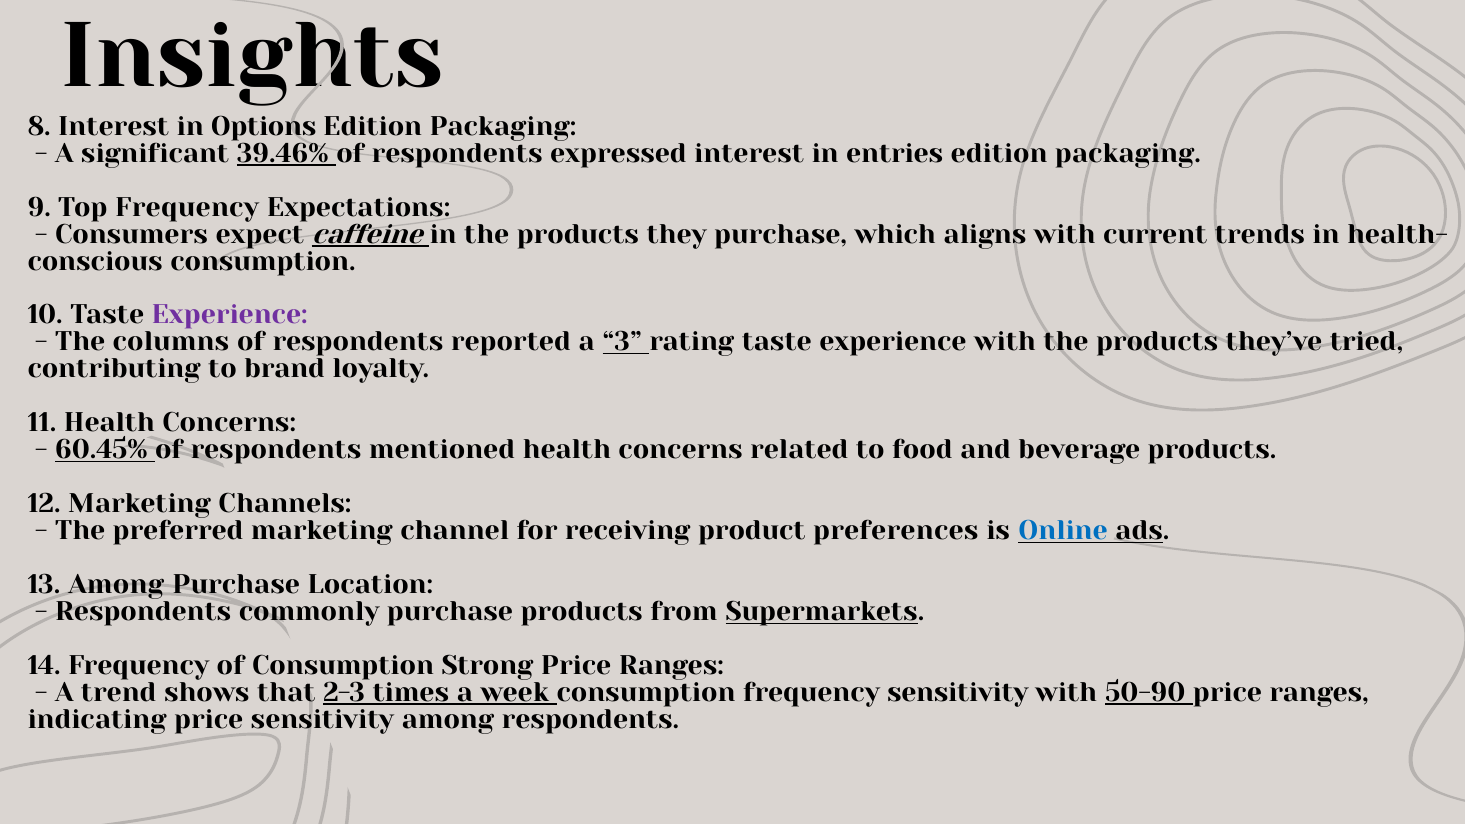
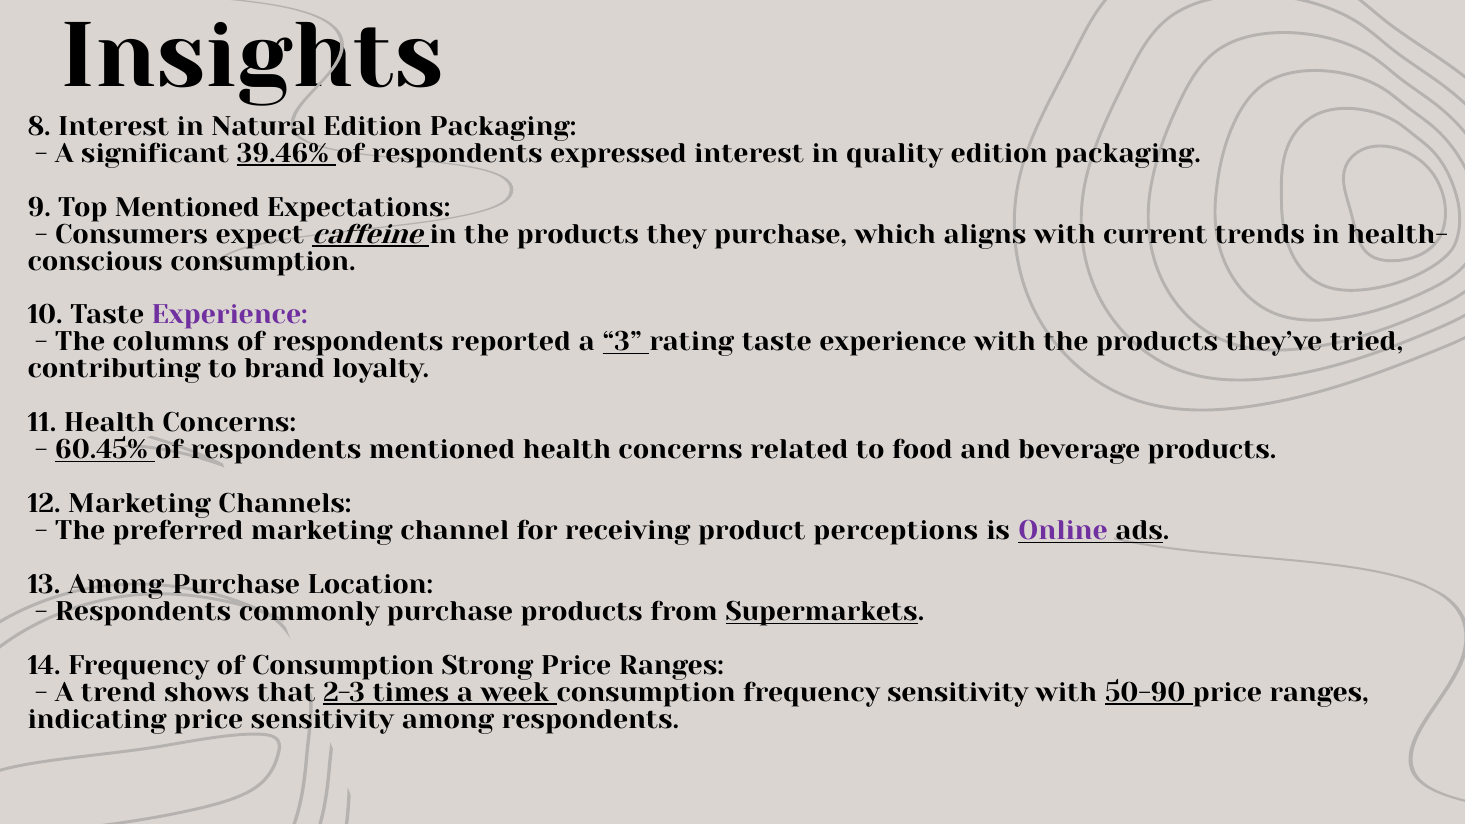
Options: Options -> Natural (264, 126)
entries: entries -> quality (895, 153)
Top Frequency: Frequency -> Mentioned (187, 207)
preferences: preferences -> perceptions (896, 531)
Online colour: blue -> purple (1063, 531)
